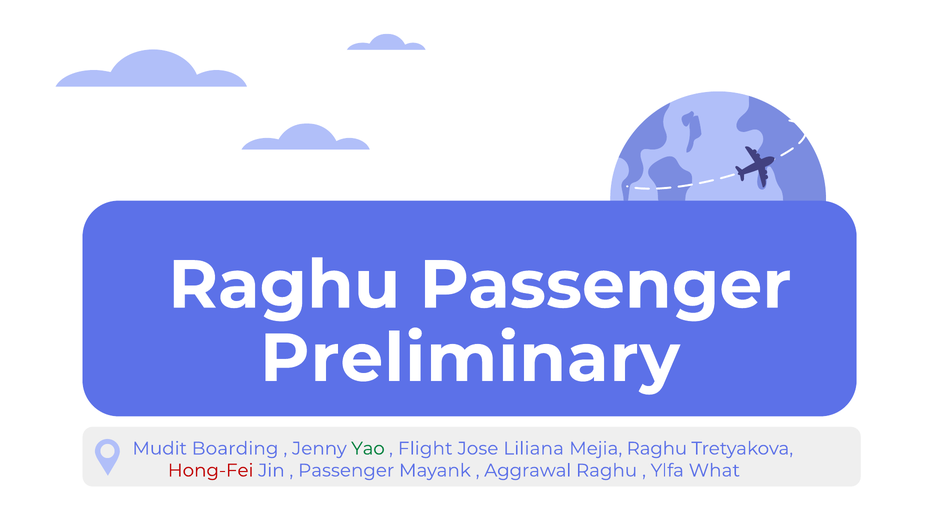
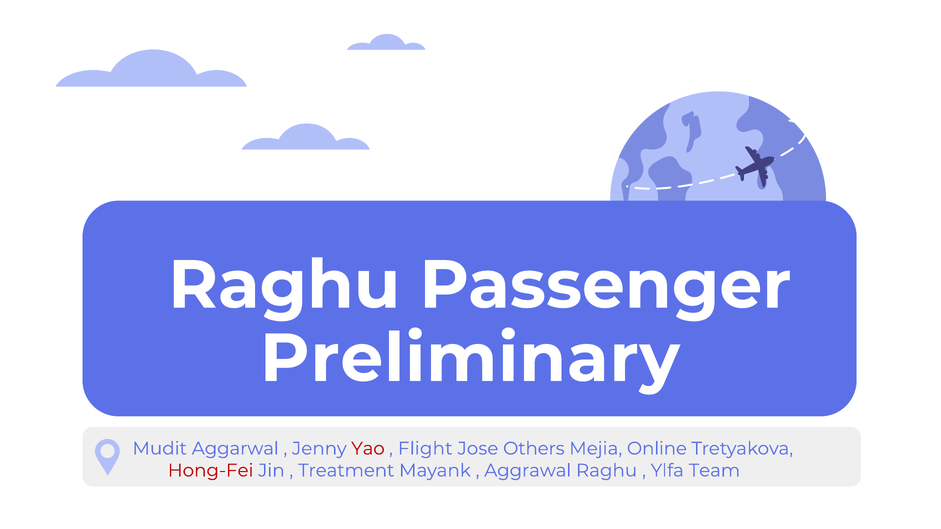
Boarding: Boarding -> Aggarwal (235, 449)
Yao colour: green -> red (368, 449)
Liliana: Liliana -> Others (534, 449)
Raghu: Raghu -> Online (657, 449)
Passenger: Passenger -> Treatment (346, 471)
What: What -> Team (714, 471)
